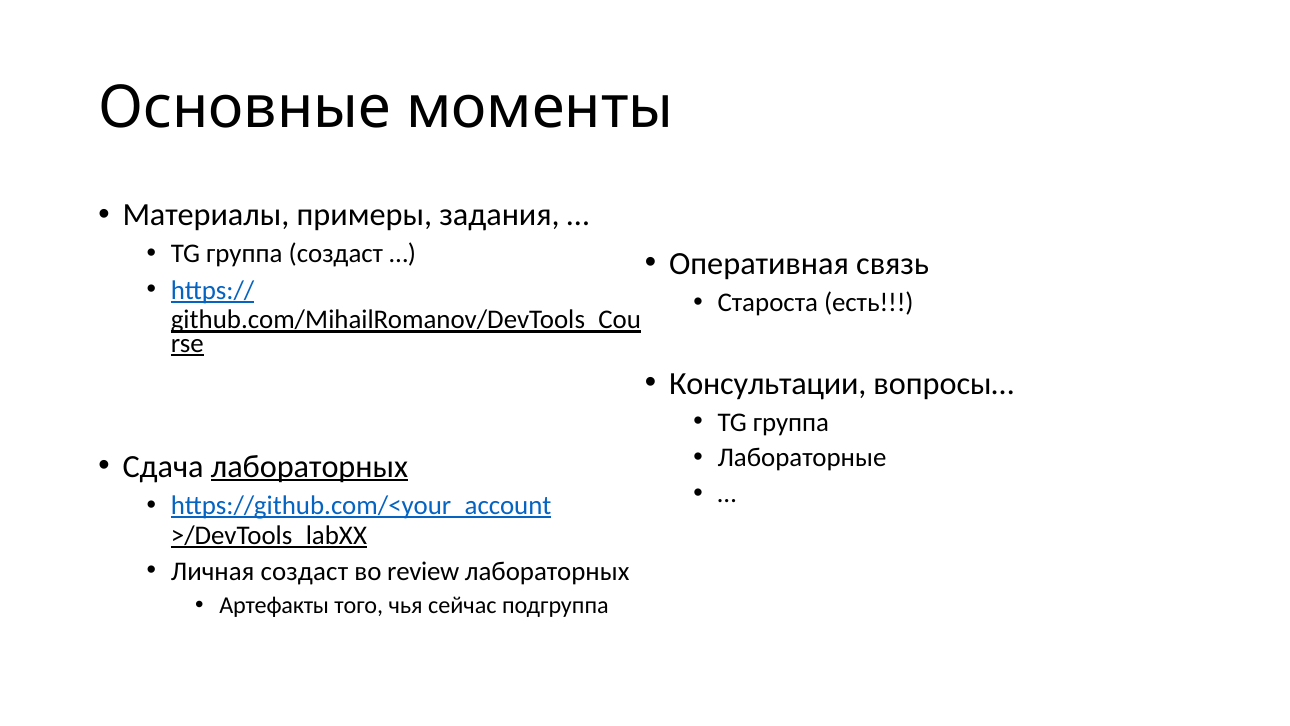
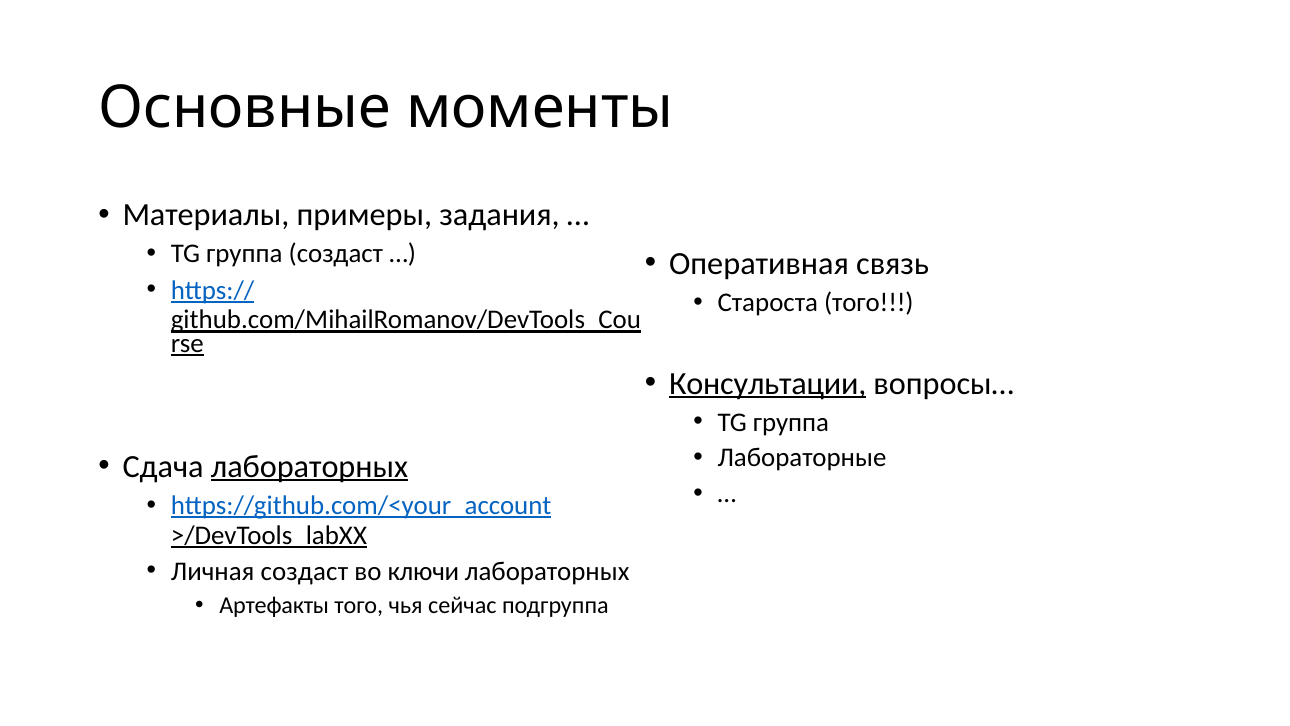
Староста есть: есть -> того (869, 302)
Консультации underline: none -> present (768, 383)
review: review -> ключи (423, 571)
